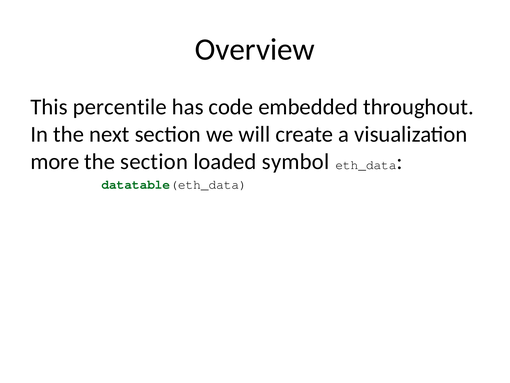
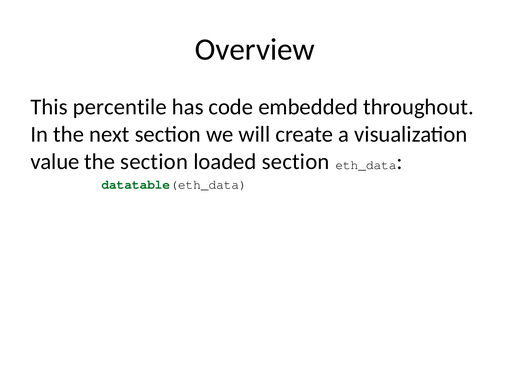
more: more -> value (55, 161)
loaded symbol: symbol -> section (296, 161)
